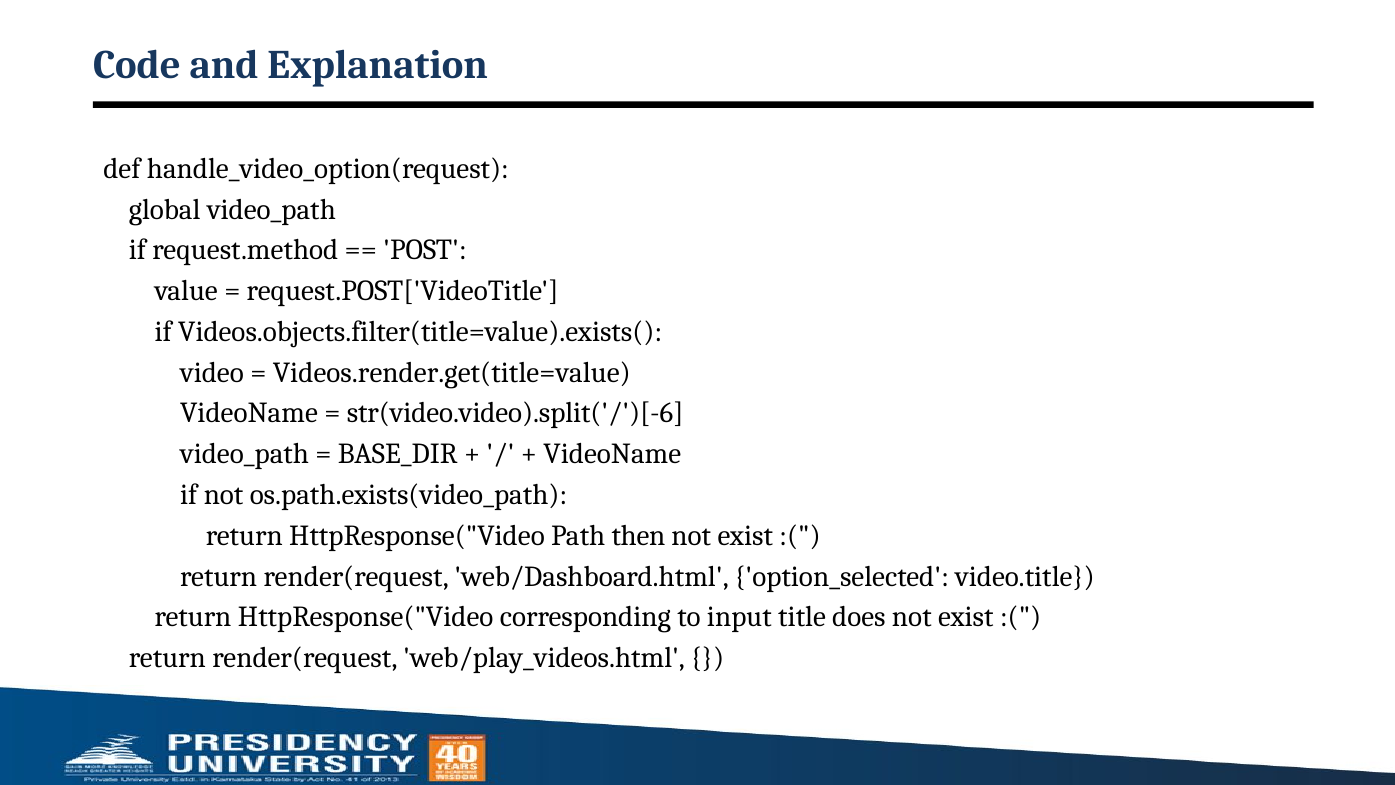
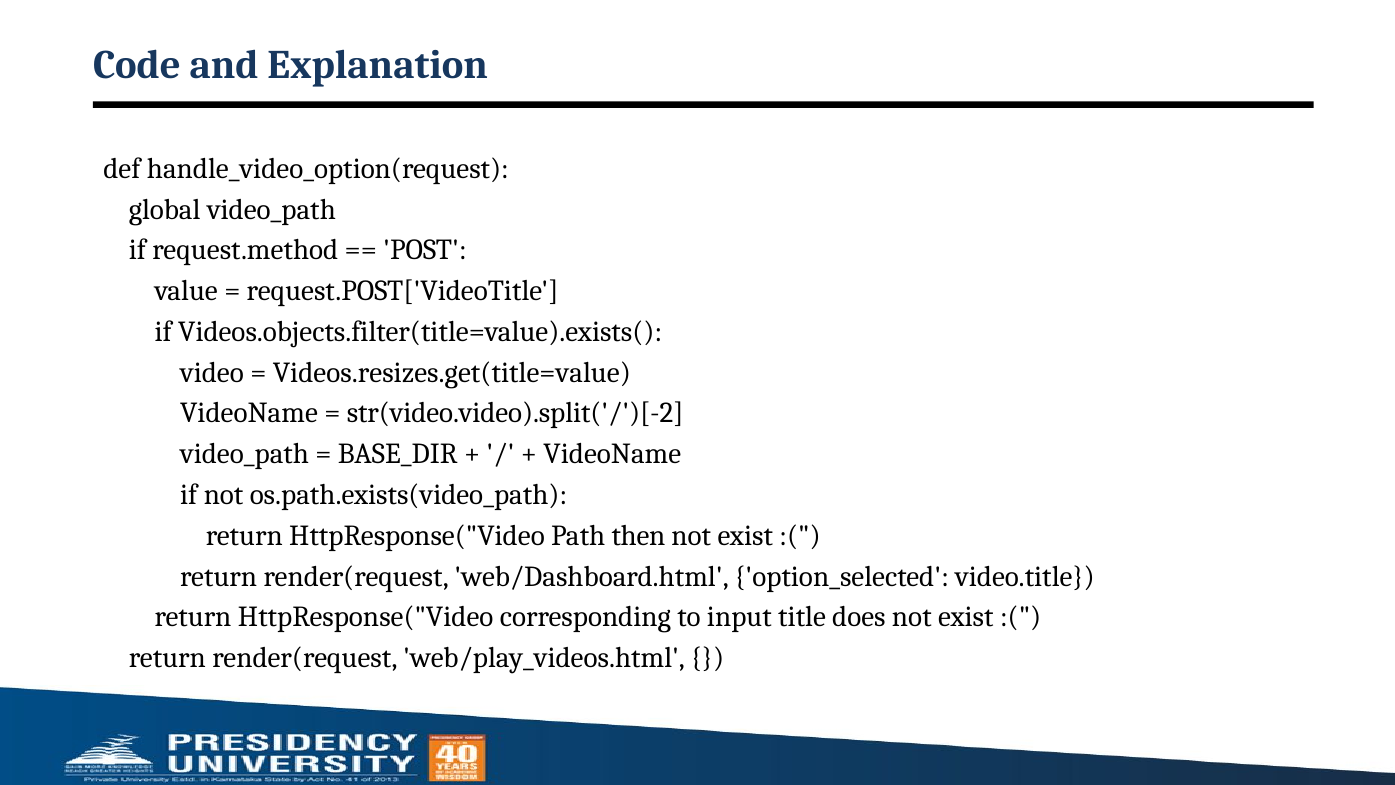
Videos.render.get(title=value: Videos.render.get(title=value -> Videos.resizes.get(title=value (452, 372)
str(video.video).split('/')[-6: str(video.video).split('/')[-6 -> str(video.video).split('/')[-2 (515, 413)
